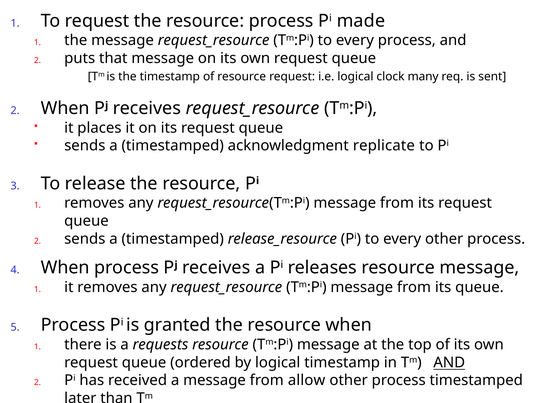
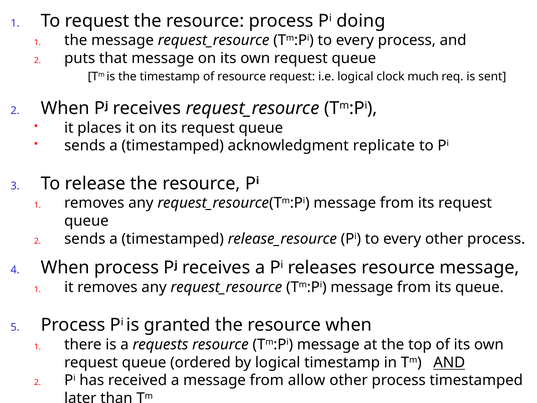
made: made -> doing (361, 21)
many: many -> much (423, 76)
